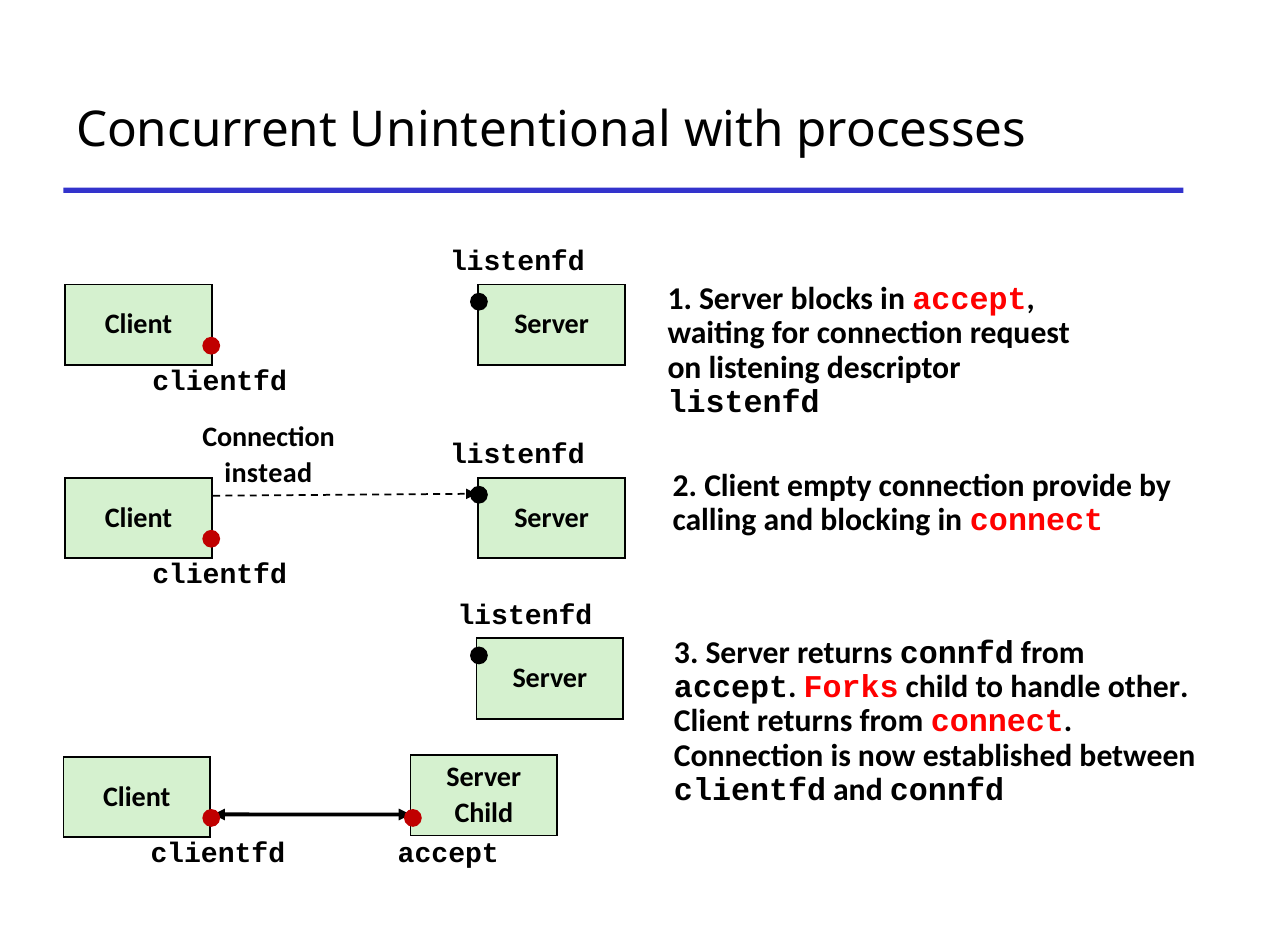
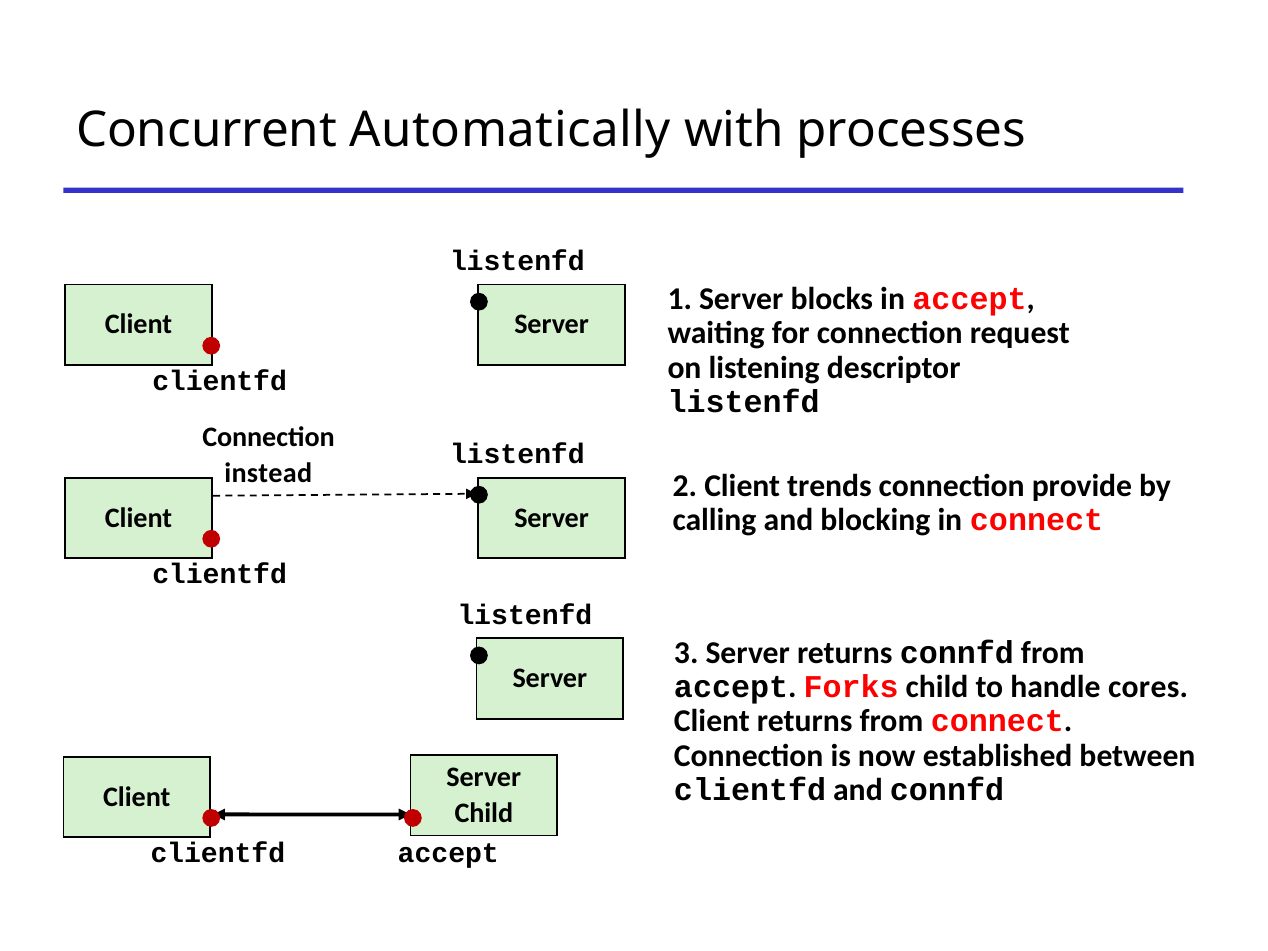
Unintentional: Unintentional -> Automatically (510, 130)
empty: empty -> trends (829, 486)
other: other -> cores (1148, 687)
